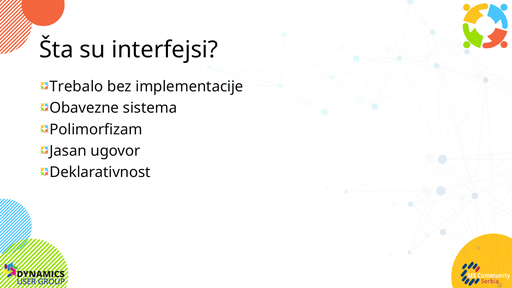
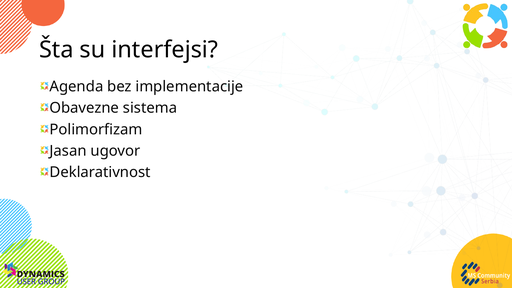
Trebalo: Trebalo -> Agenda (76, 87)
